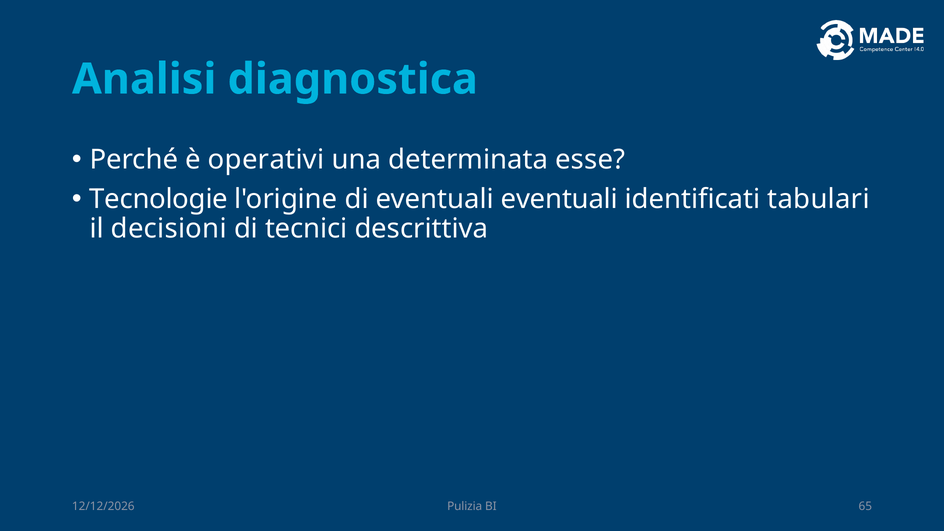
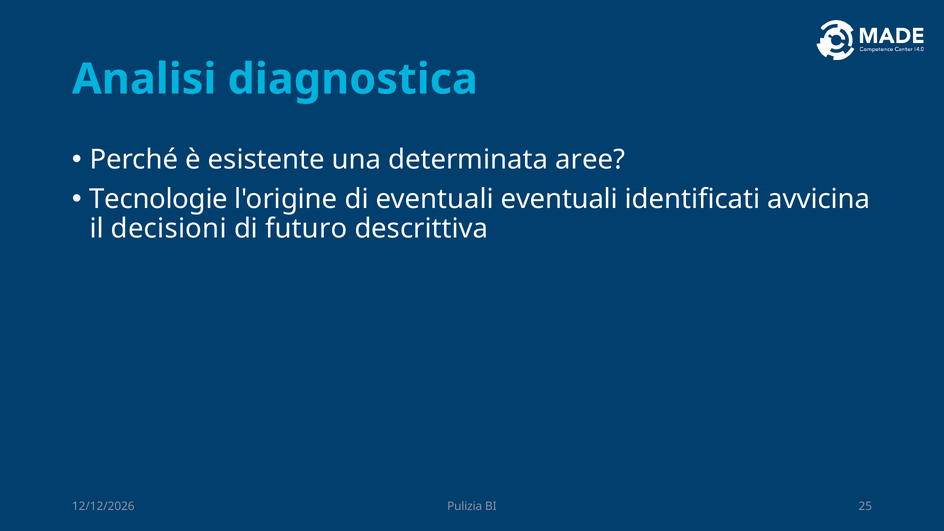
operativi: operativi -> esistente (266, 160)
esse: esse -> aree (590, 160)
tabulari: tabulari -> avvicina (819, 199)
tecnici: tecnici -> futuro (306, 229)
65: 65 -> 25 (865, 506)
